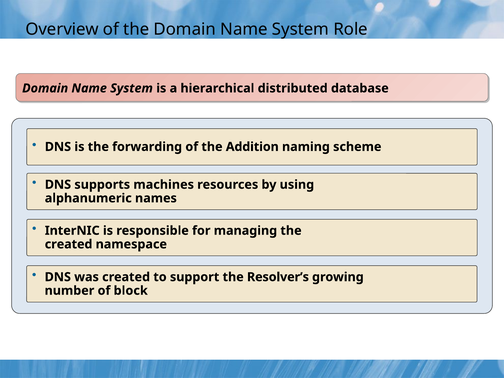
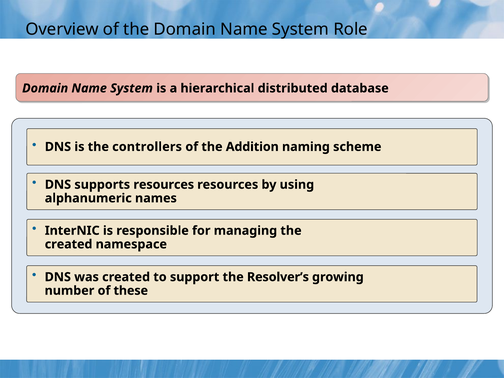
forwarding: forwarding -> controllers (147, 147)
supports machines: machines -> resources (164, 185)
block: block -> these (131, 291)
